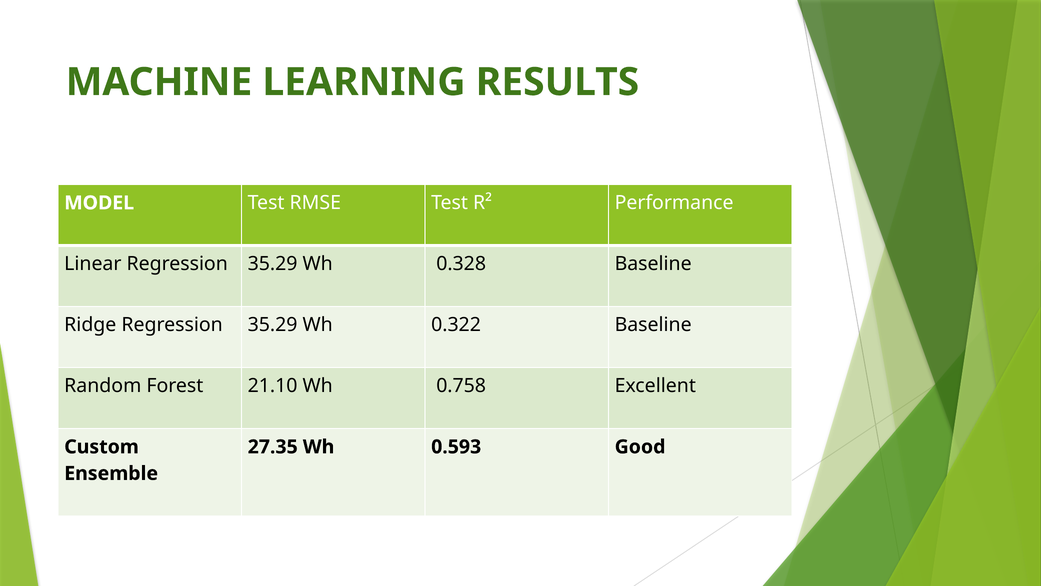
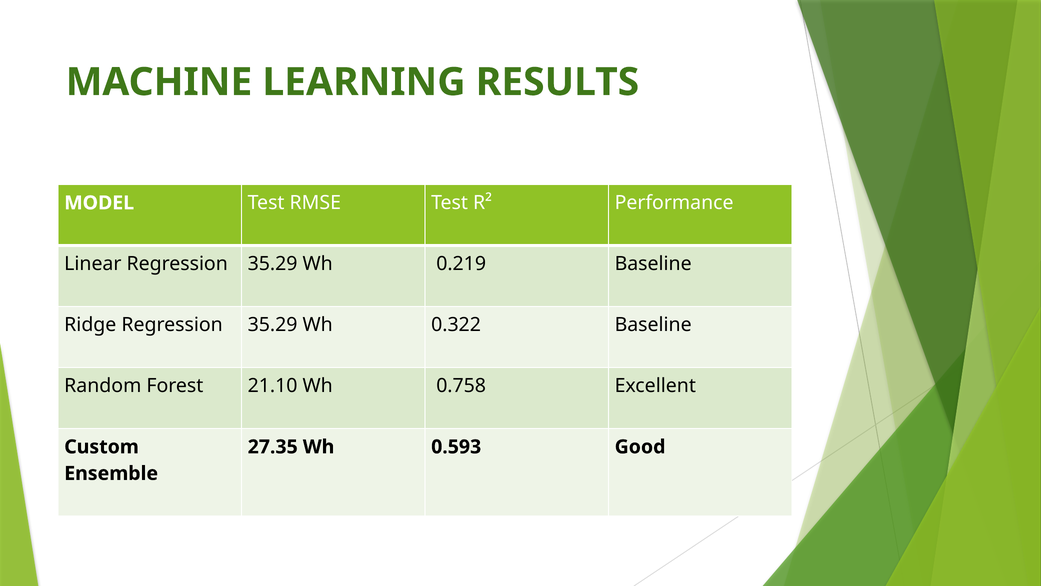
0.328: 0.328 -> 0.219 (461, 264)
